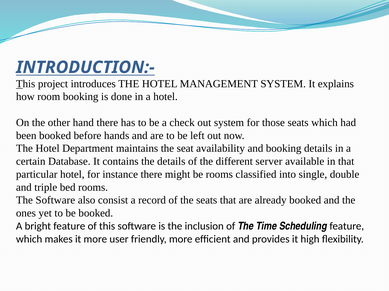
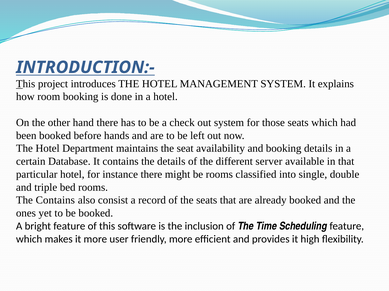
The Software: Software -> Contains (55, 201)
